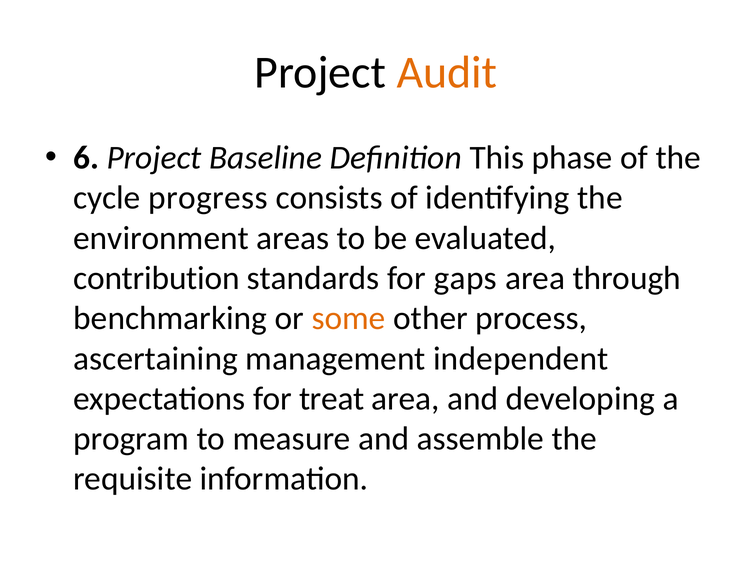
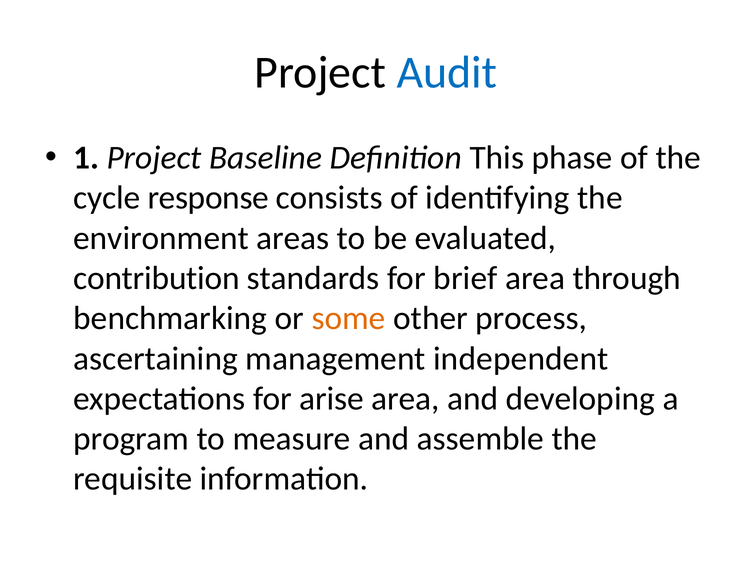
Audit colour: orange -> blue (447, 73)
6: 6 -> 1 (86, 158)
progress: progress -> response (208, 198)
gaps: gaps -> brief (465, 278)
treat: treat -> arise (332, 399)
